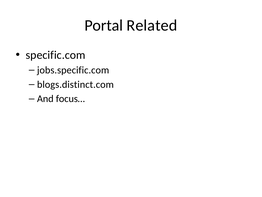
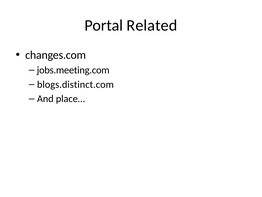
specific.com: specific.com -> changes.com (56, 55)
jobs.specific.com: jobs.specific.com -> jobs.meeting.com (73, 70)
focus…: focus… -> place… (70, 99)
